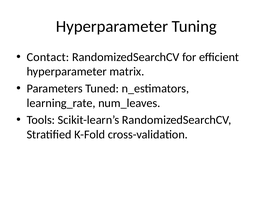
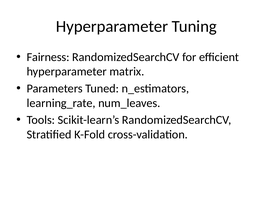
Contact: Contact -> Fairness (48, 57)
